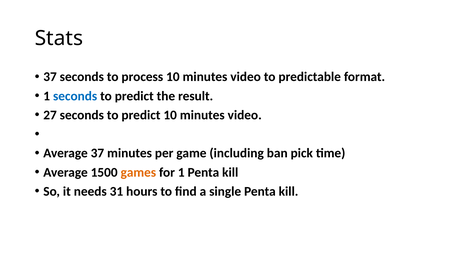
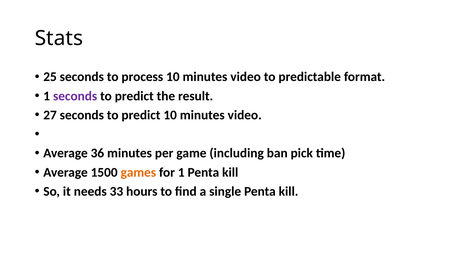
37: 37 -> 25 (50, 77)
seconds colour: blue -> purple (75, 96)
Average 37: 37 -> 36 (97, 154)
31: 31 -> 33 (116, 192)
